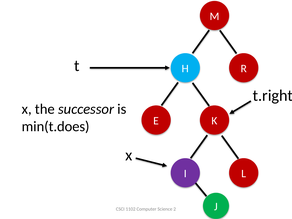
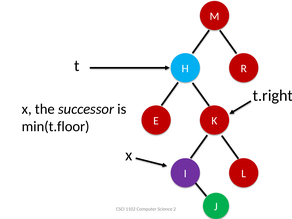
min(t.does: min(t.does -> min(t.floor (56, 127)
